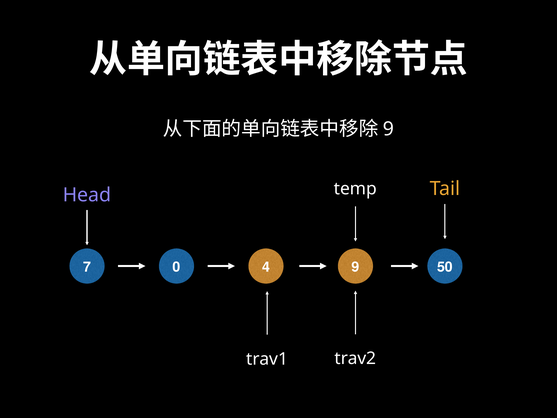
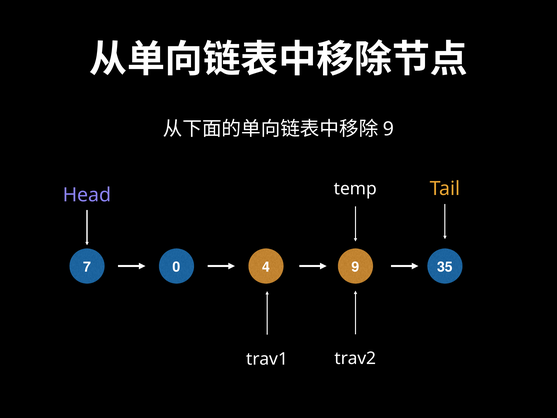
50: 50 -> 35 (445, 267)
